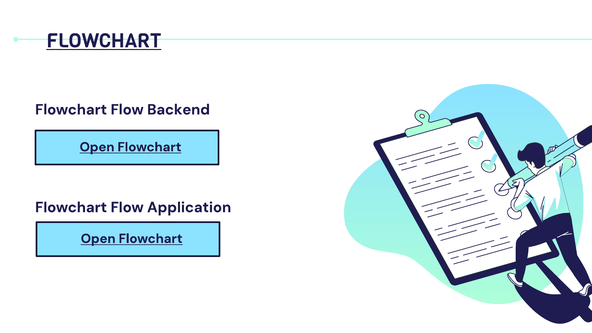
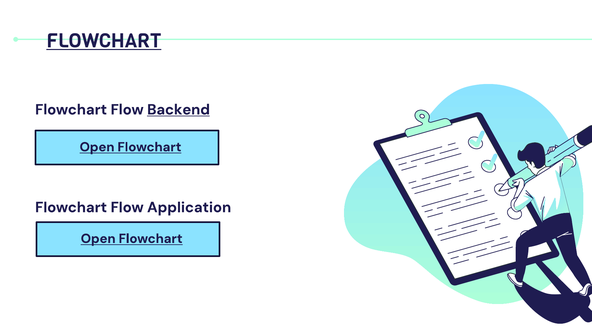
Backend underline: none -> present (178, 110)
